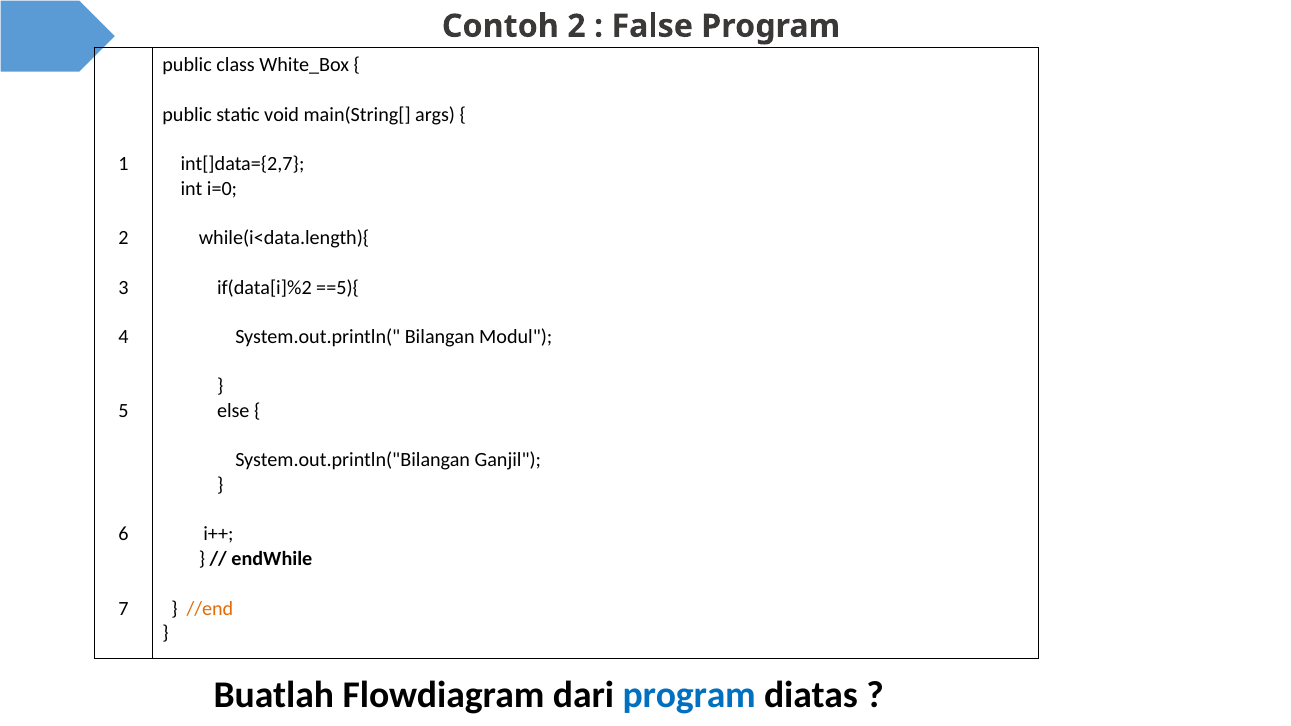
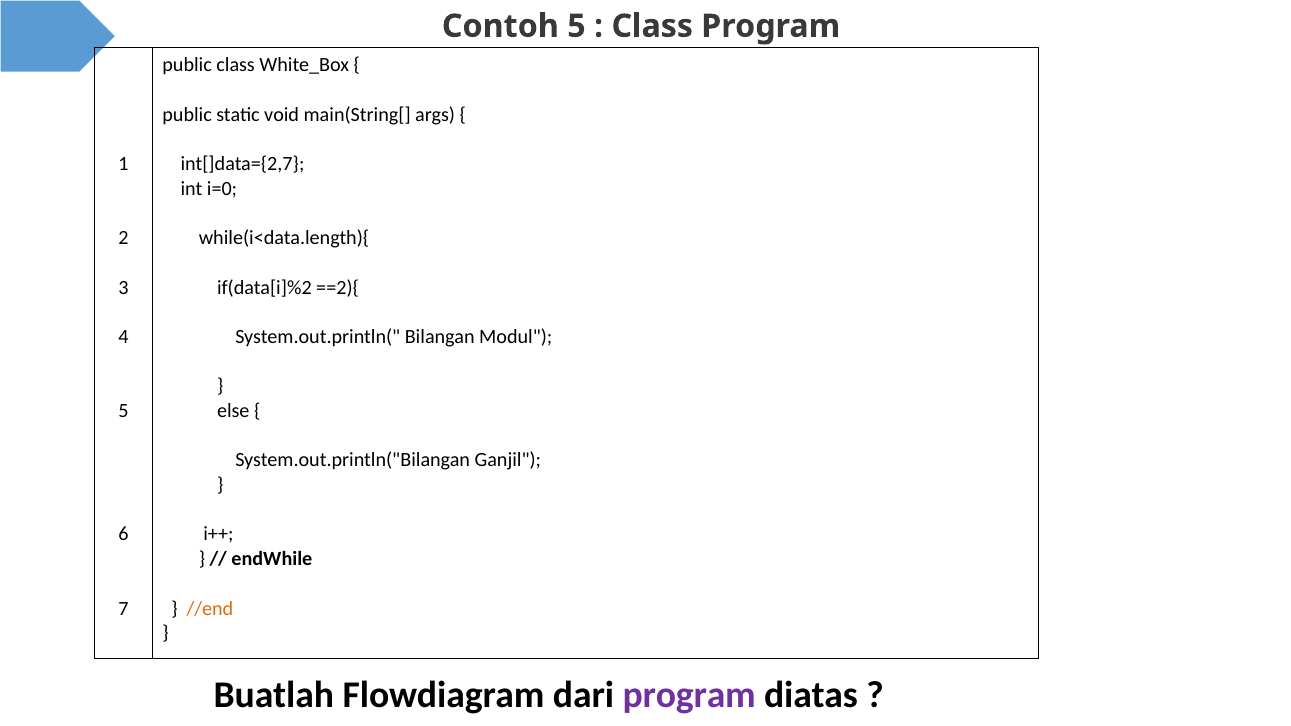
Contoh 2: 2 -> 5 (576, 26)
False: False -> Class (652, 26)
==5){: ==5){ -> ==2){ (338, 287)
program colour: blue -> purple (689, 695)
